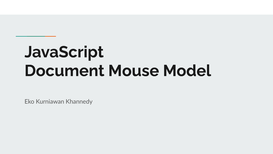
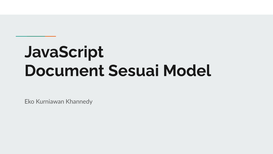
Mouse: Mouse -> Sesuai (134, 71)
